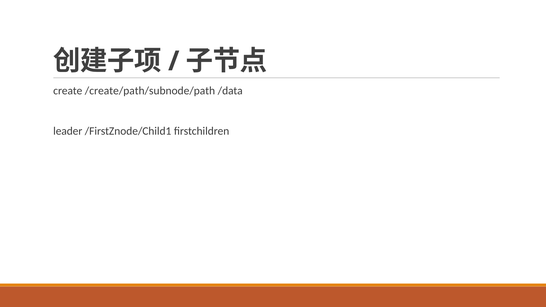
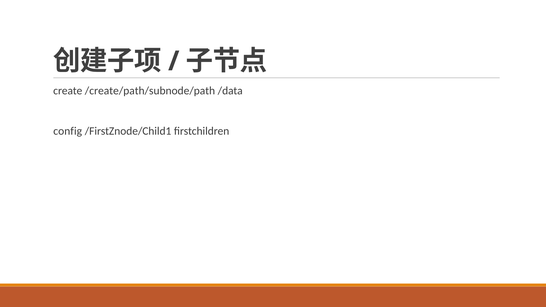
leader: leader -> config (68, 131)
